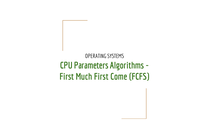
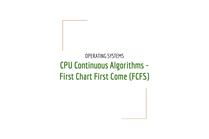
Parameters: Parameters -> Continuous (91, 66)
Much: Much -> Chart (84, 77)
